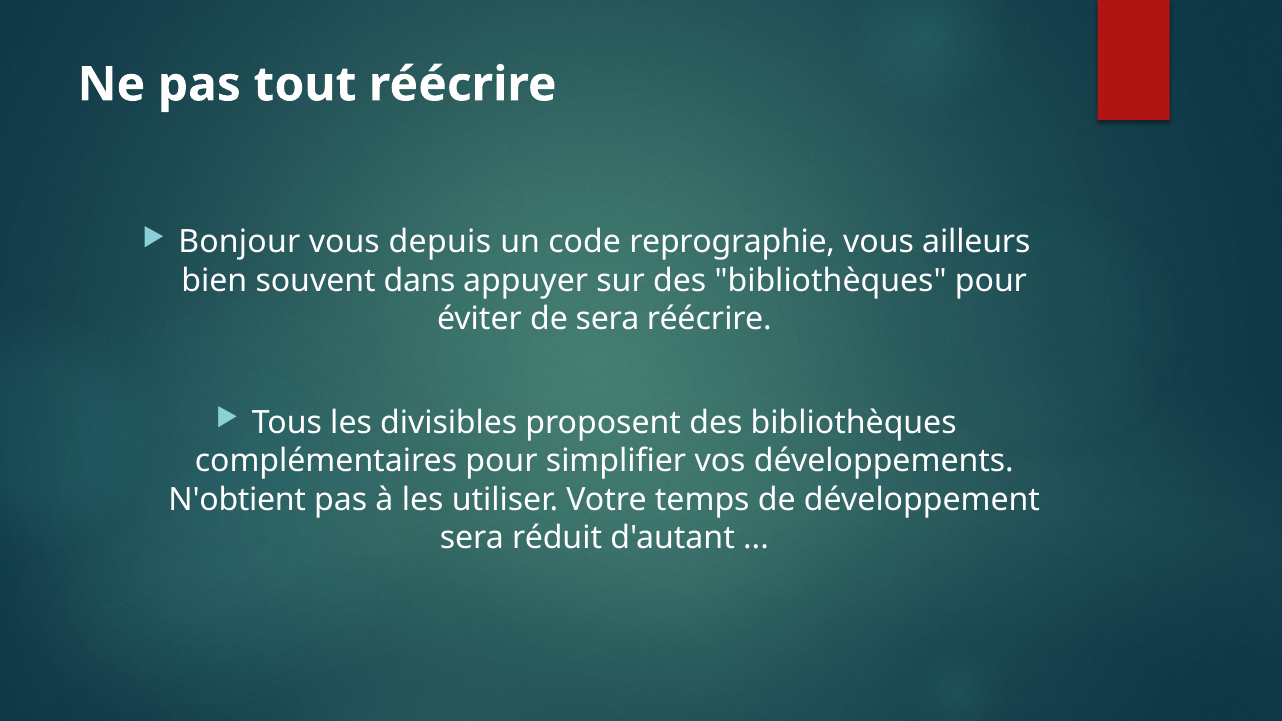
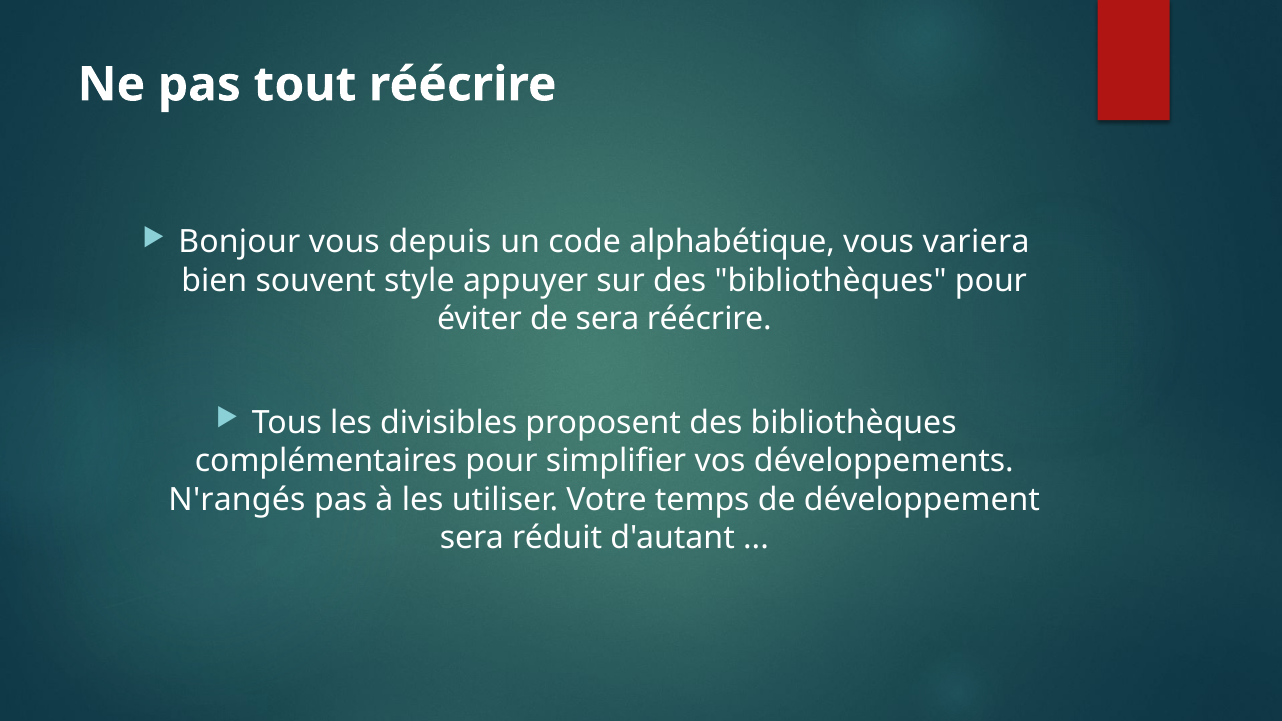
reprographie: reprographie -> alphabétique (732, 242)
ailleurs: ailleurs -> variera (976, 242)
dans: dans -> style (419, 281)
N'obtient: N'obtient -> N'rangés (237, 500)
